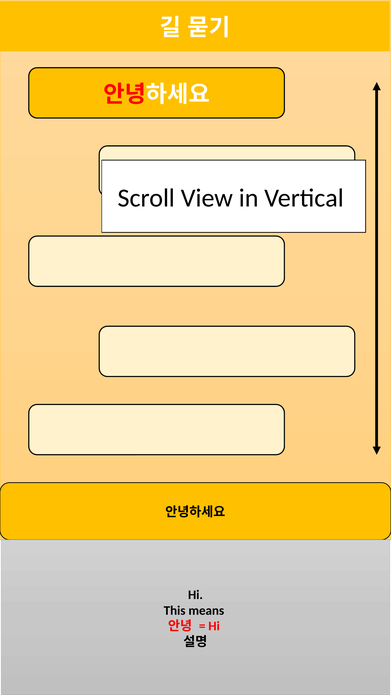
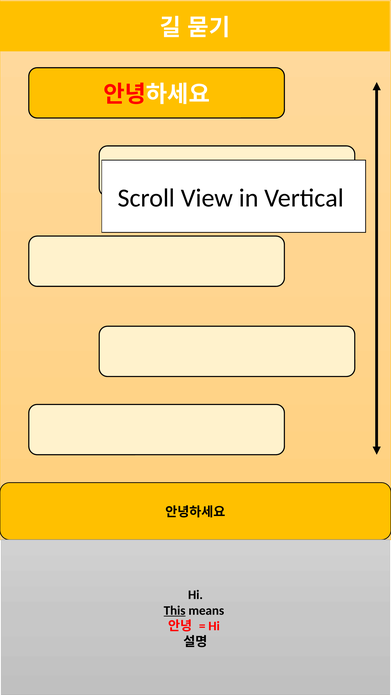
This underline: none -> present (175, 611)
